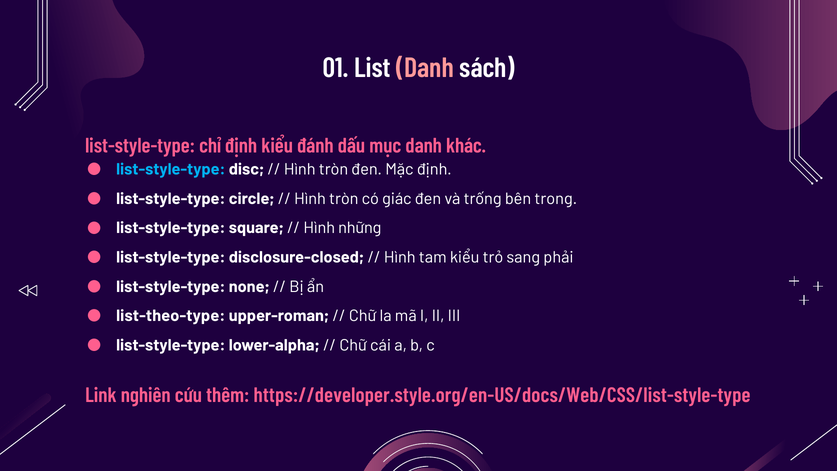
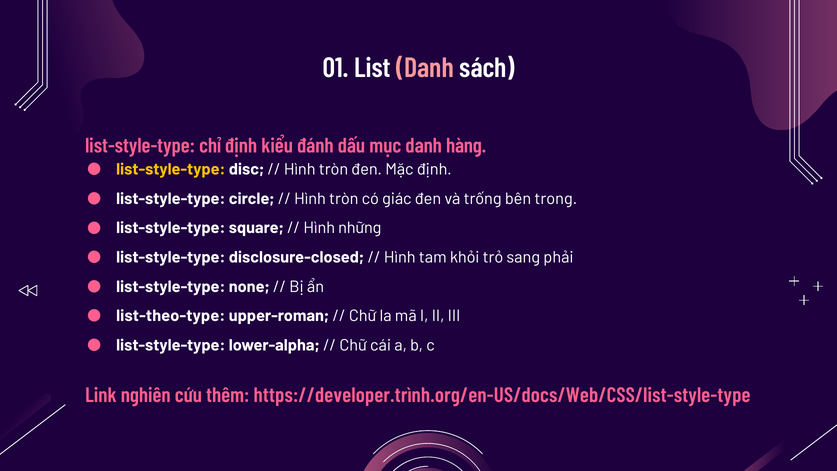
khác: khác -> hàng (466, 146)
list-style-type colour: light blue -> yellow (171, 169)
tam kiểu: kiểu -> khỏi (465, 257)
https://developer.style.org/en-US/docs/Web/CSS/list-style-type: https://developer.style.org/en-US/docs/Web/CSS/list-style-type -> https://developer.trình.org/en-US/docs/Web/CSS/list-style-type (502, 395)
